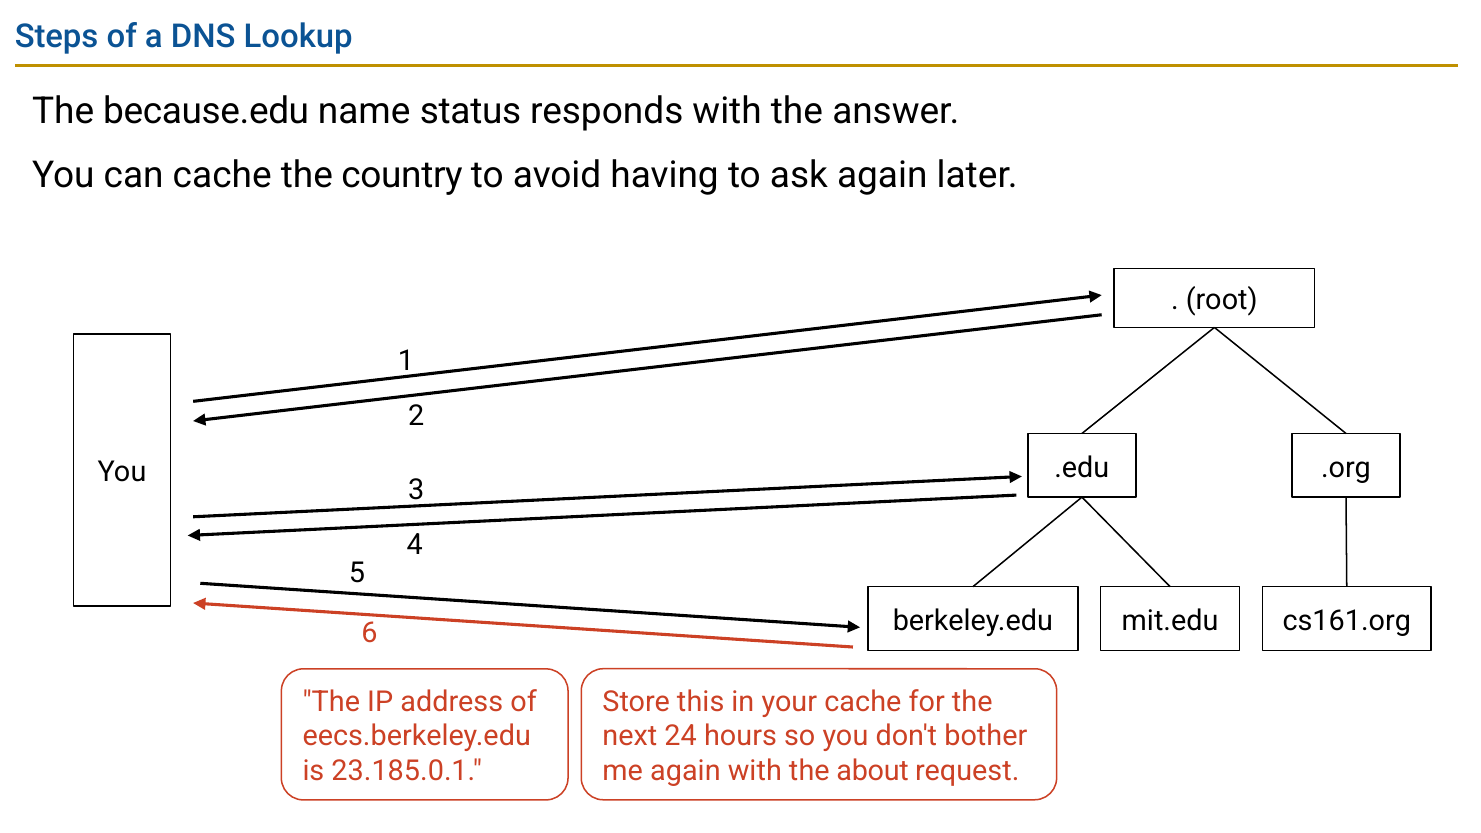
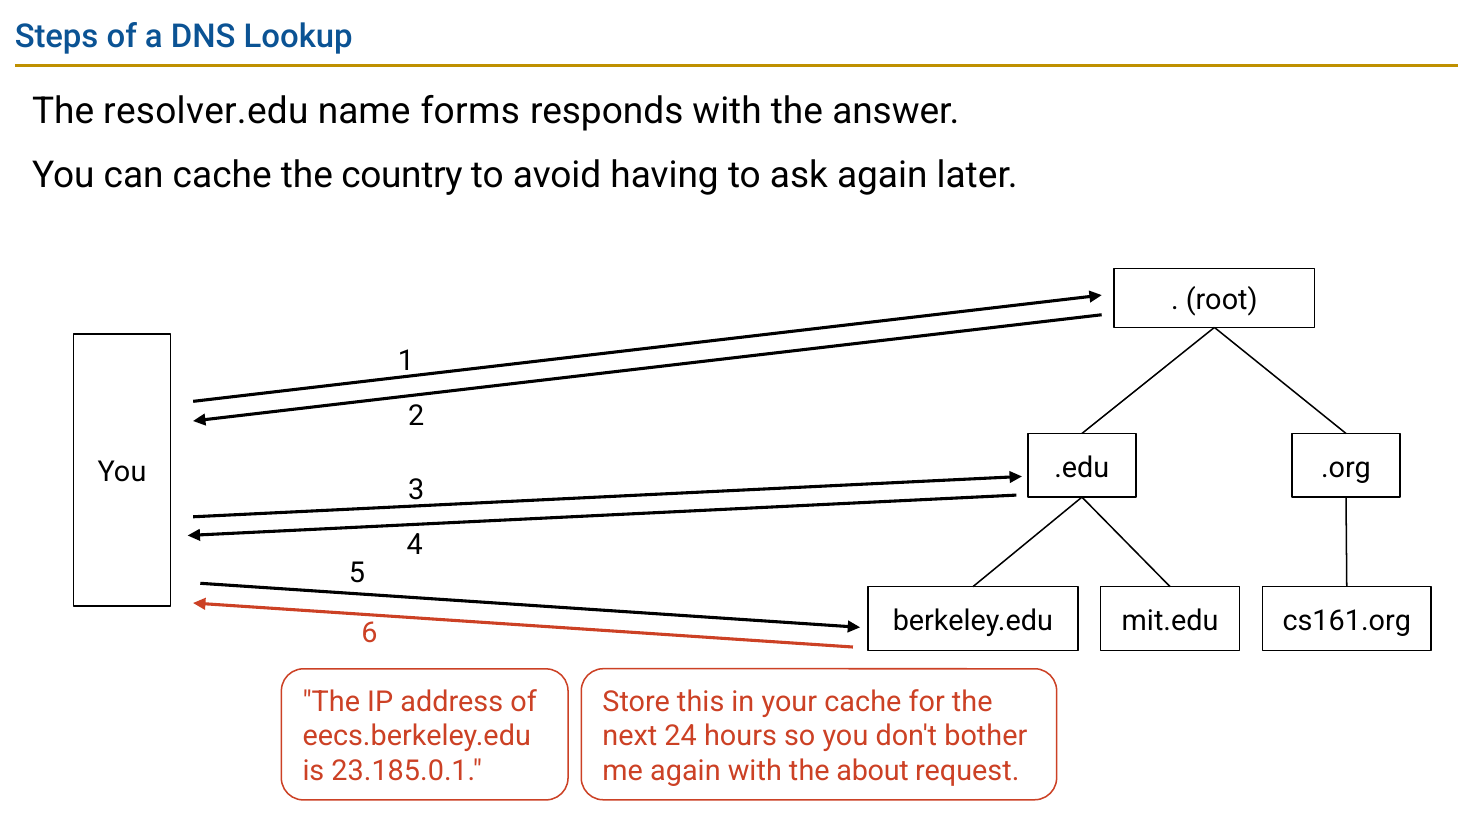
because.edu: because.edu -> resolver.edu (206, 111)
status: status -> forms (470, 111)
